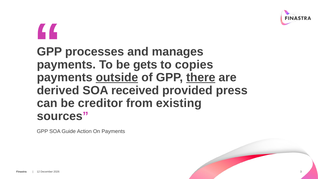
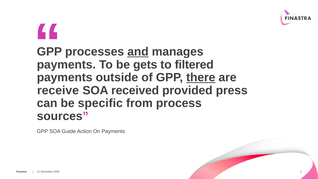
and underline: none -> present (138, 52)
copies: copies -> filtered (194, 65)
outside underline: present -> none (117, 77)
derived: derived -> receive (58, 90)
creditor: creditor -> specific (100, 103)
existing: existing -> process (179, 103)
